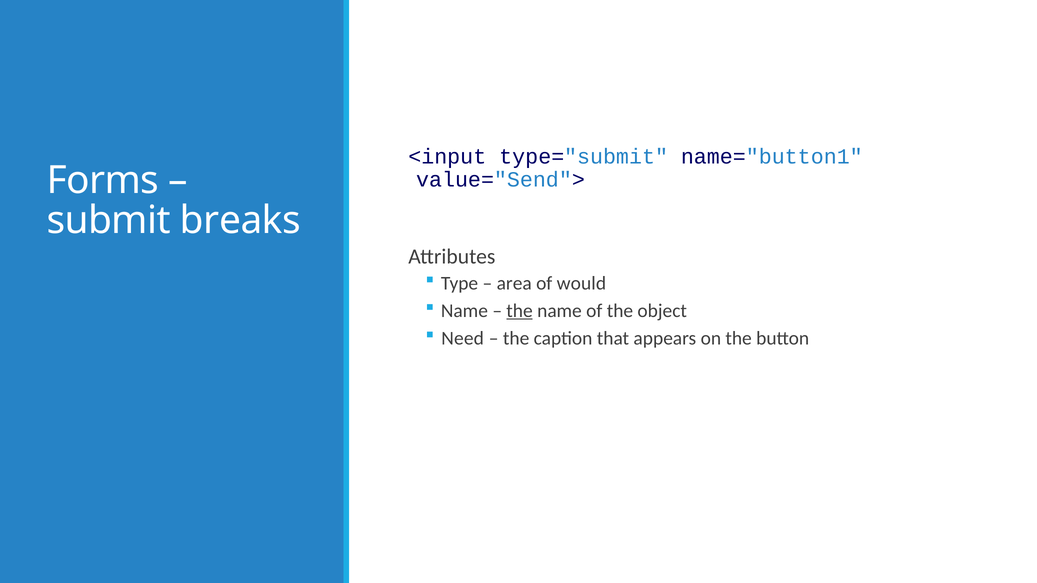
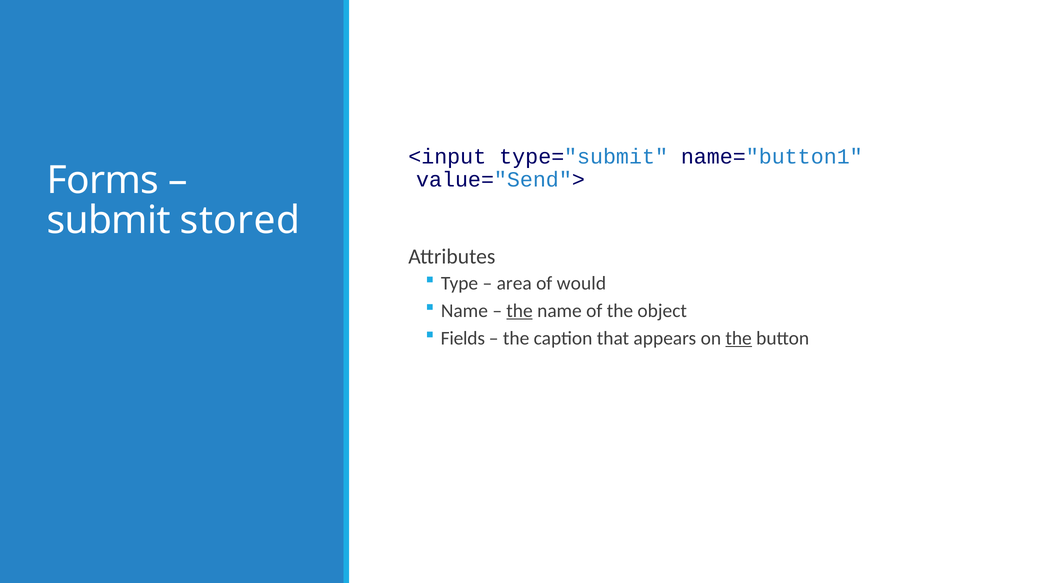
breaks: breaks -> stored (240, 220)
Need: Need -> Fields (463, 338)
the underline: none -> present (739, 338)
